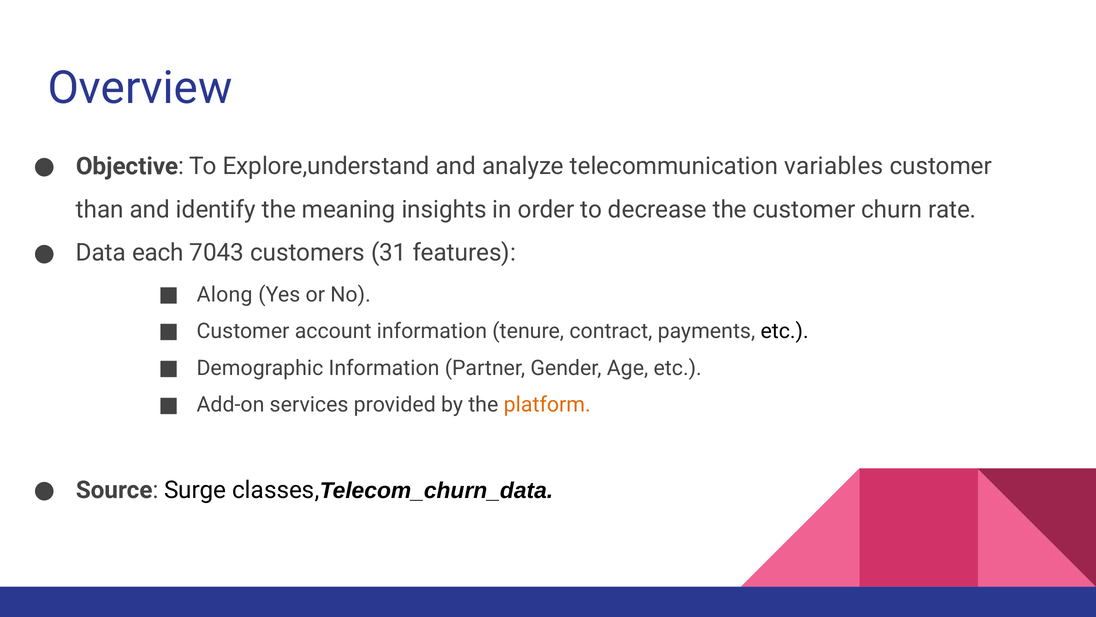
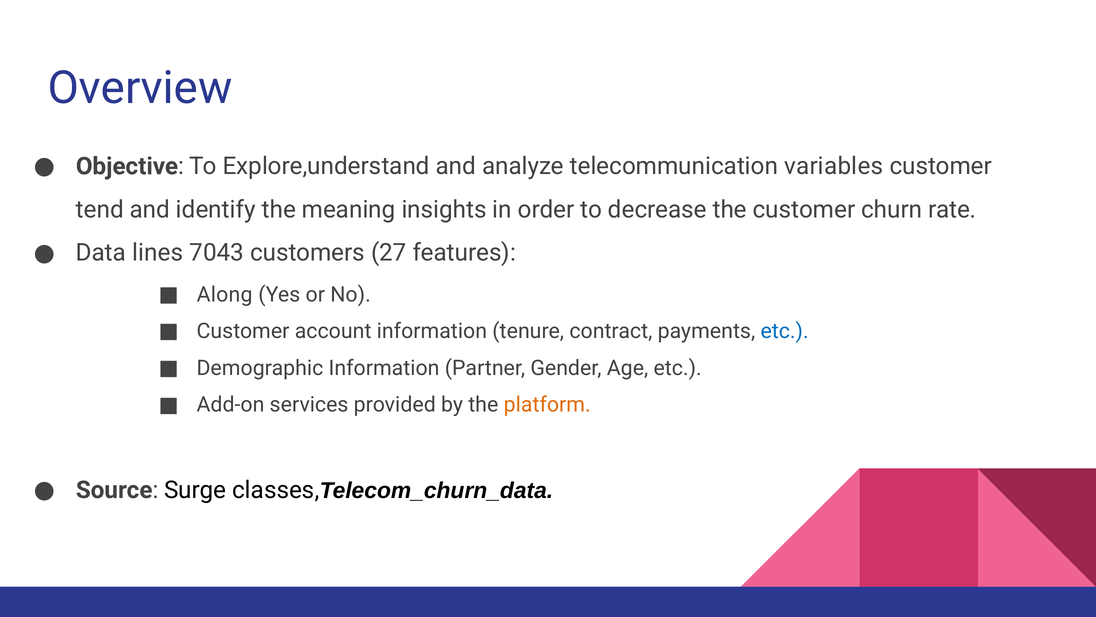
than: than -> tend (100, 209)
each: each -> lines (158, 253)
31: 31 -> 27 (389, 253)
etc colour: black -> blue (785, 331)
